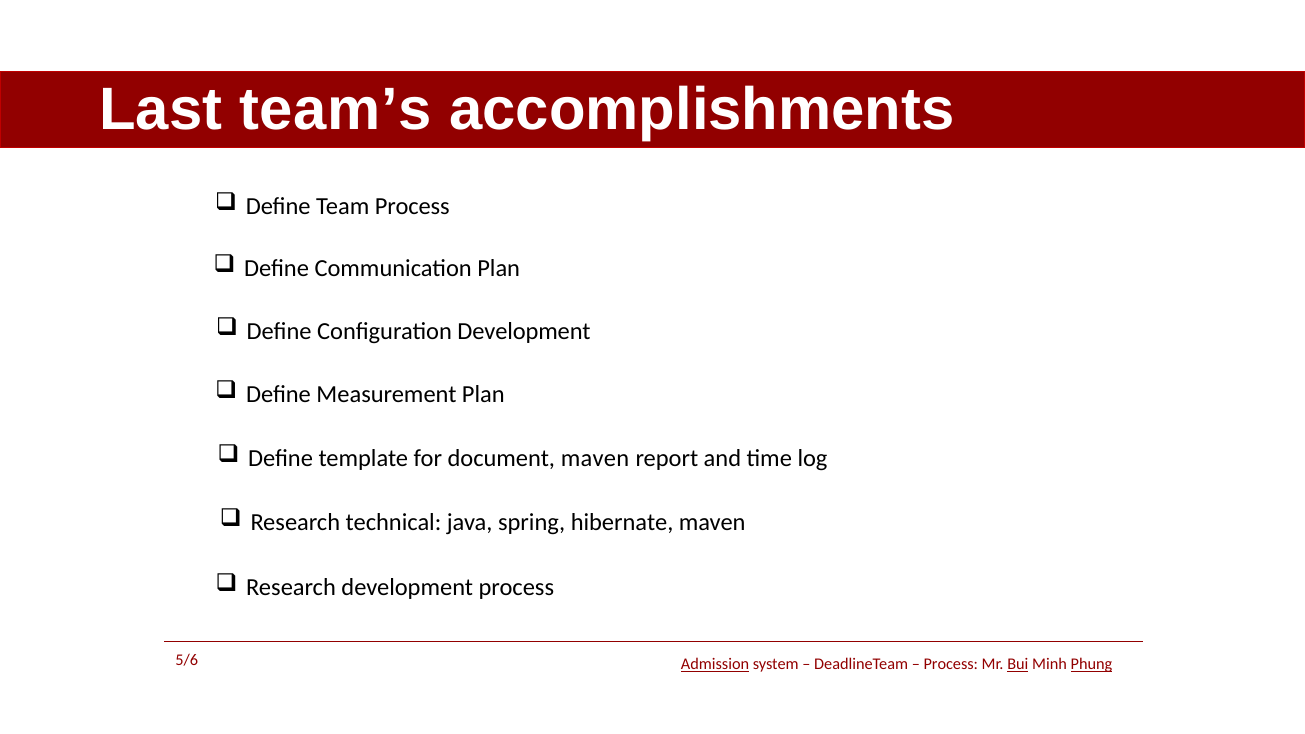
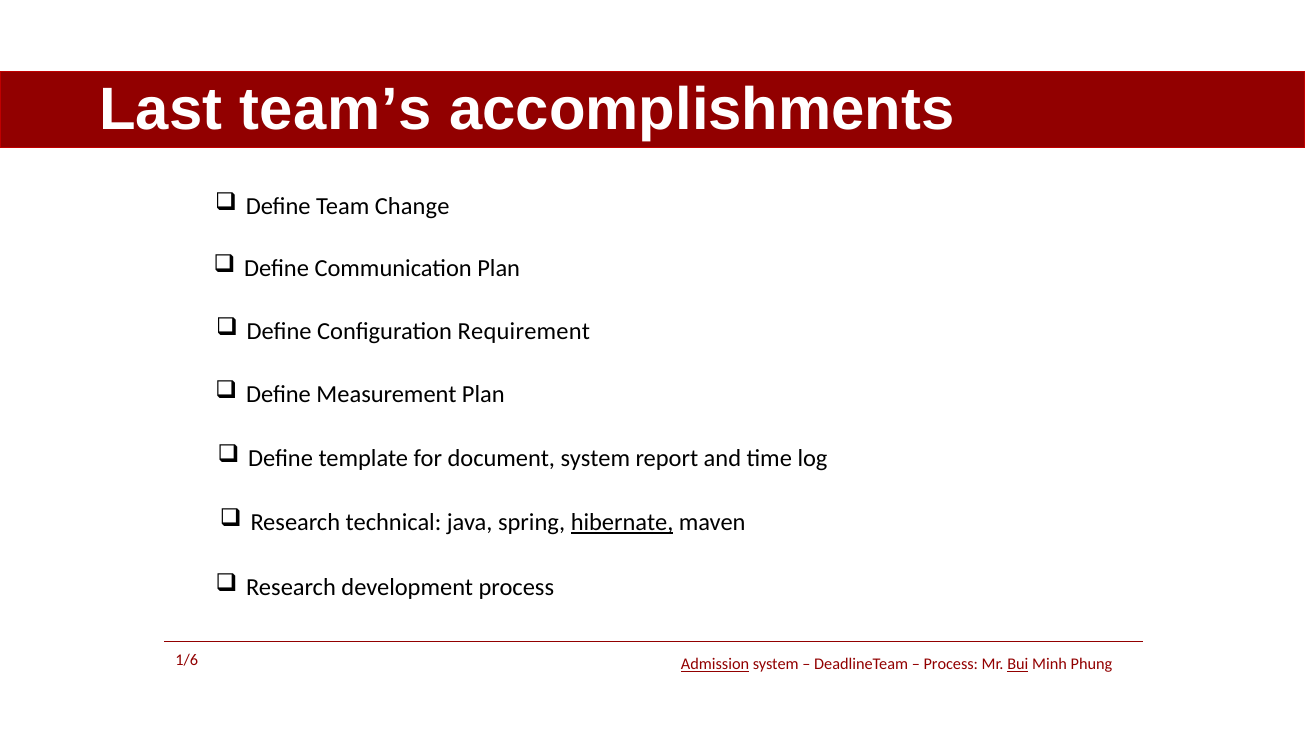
Team Process: Process -> Change (412, 207)
Configuration Development: Development -> Requirement (524, 332)
document maven: maven -> system (595, 458)
hibernate underline: none -> present (622, 523)
5/6: 5/6 -> 1/6 (187, 660)
Phung underline: present -> none (1091, 665)
